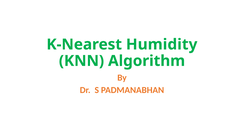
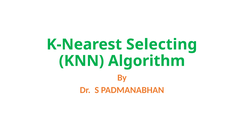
Humidity: Humidity -> Selecting (162, 45)
